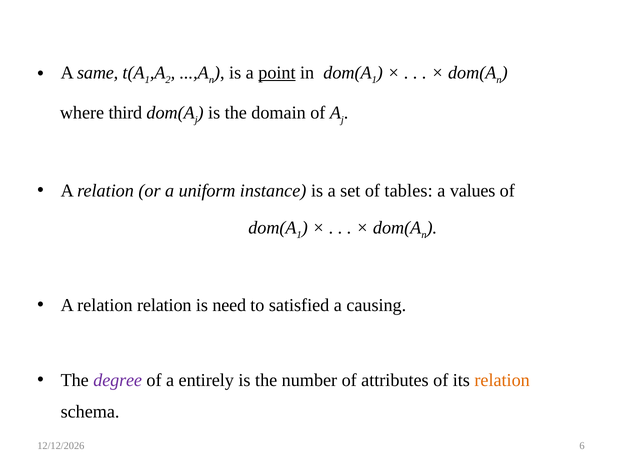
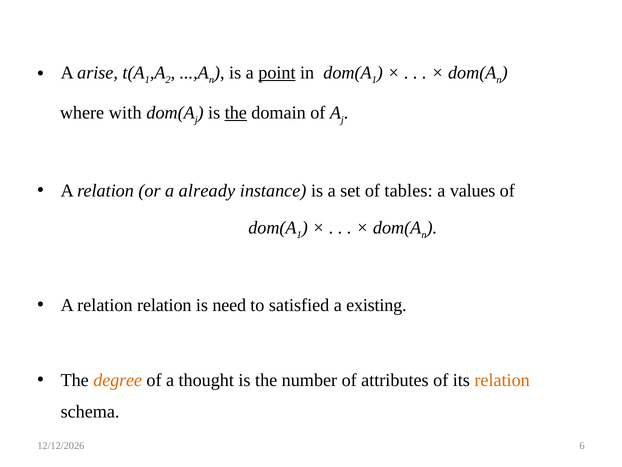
same: same -> arise (98, 73)
third: third -> with (125, 113)
the underline: none -> present (236, 113)
uniform: uniform -> already (207, 190)
causing: causing -> existing (376, 305)
degree colour: purple -> orange (118, 380)
entirely: entirely -> thought (206, 380)
